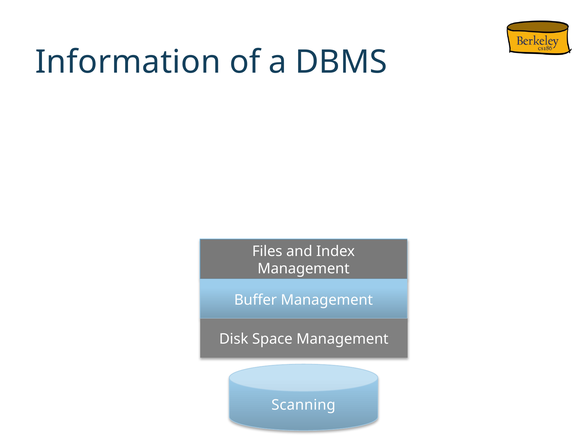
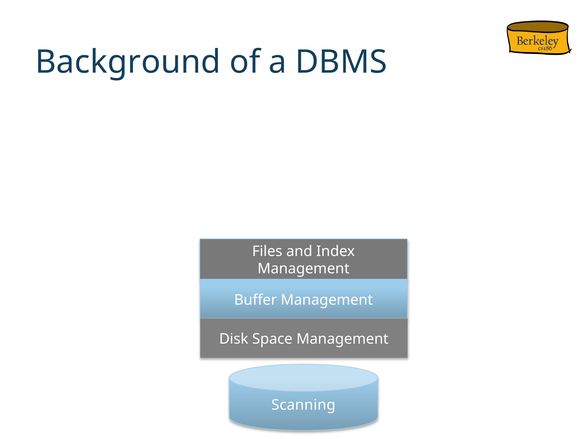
Information: Information -> Background (128, 62)
